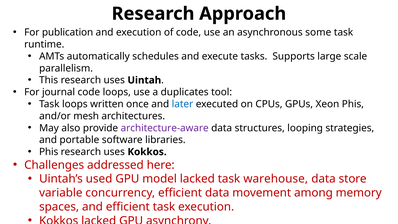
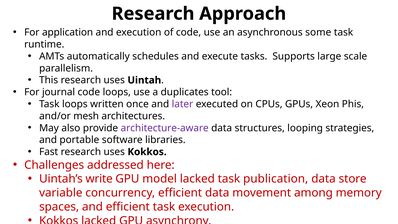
publication: publication -> application (68, 32)
later colour: blue -> purple (182, 104)
Phis: Phis -> Fast (49, 152)
used: used -> write (99, 179)
warehouse: warehouse -> publication (276, 179)
